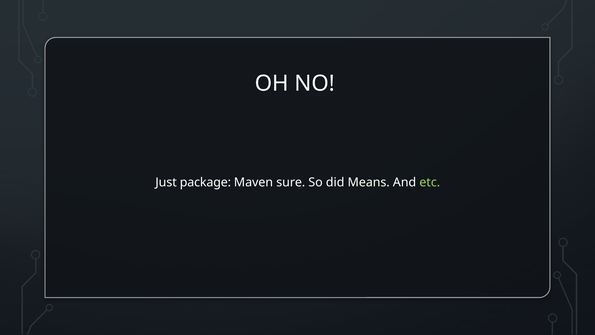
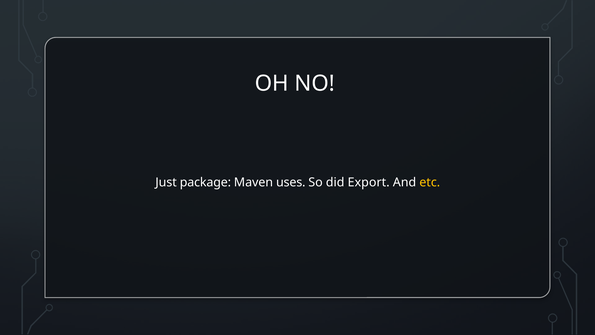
sure: sure -> uses (291, 182)
Means: Means -> Export (369, 182)
etc colour: light green -> yellow (430, 182)
